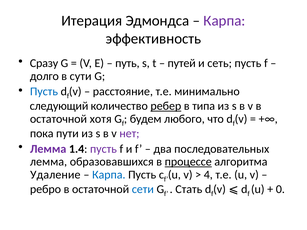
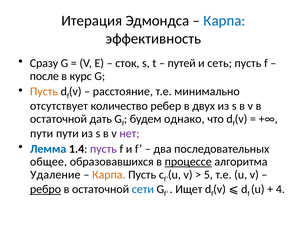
Карпа colour: purple -> blue (224, 21)
путь: путь -> сток (127, 63)
долго: долго -> после (44, 76)
сути: сути -> курс (81, 76)
Пусть colour: blue -> orange (44, 92)
следующий: следующий -> отсутствует (59, 106)
ребер underline: present -> none (166, 106)
типа: типа -> двух (204, 106)
хотя: хотя -> дать (101, 119)
любого: любого -> однако (184, 119)
пока: пока -> пути (42, 134)
Лемма colour: purple -> blue (48, 149)
лемма: лемма -> общее (48, 162)
Карпа colour: blue -> orange (109, 175)
4: 4 -> 5 (208, 175)
ребро underline: none -> present (45, 189)
Стать: Стать -> Ищет (189, 189)
0: 0 -> 4 (280, 189)
